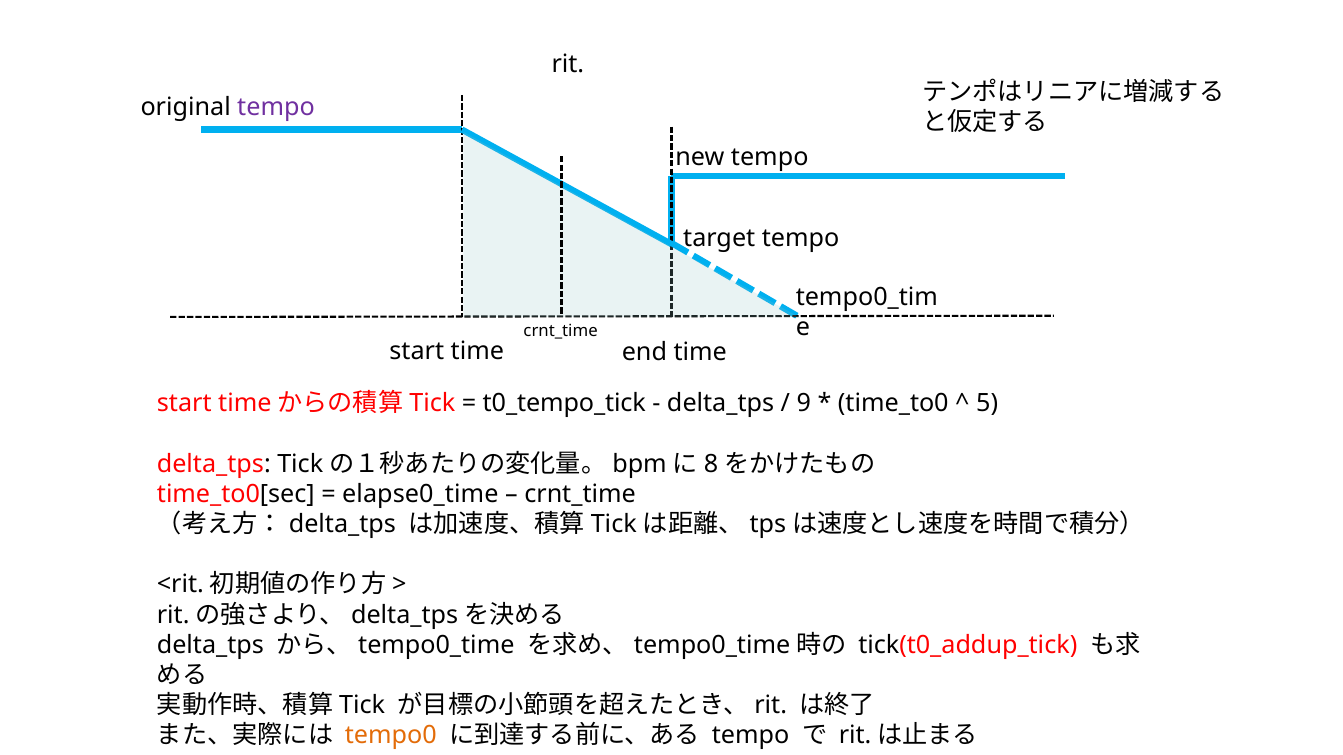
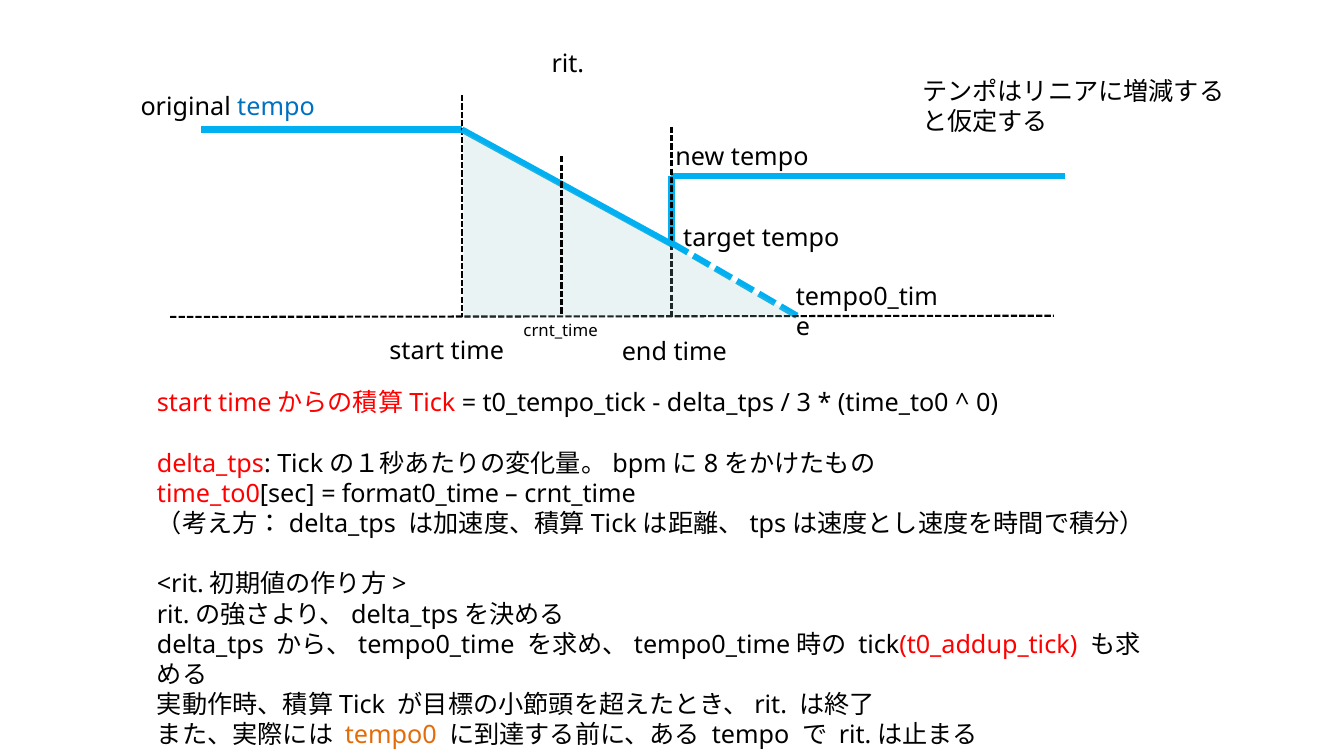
tempo colour: purple -> blue (276, 108)
9: 9 -> 3 (804, 404)
5: 5 -> 0 (987, 404)
elapse0_time: elapse0_time -> format0_time (420, 494)
